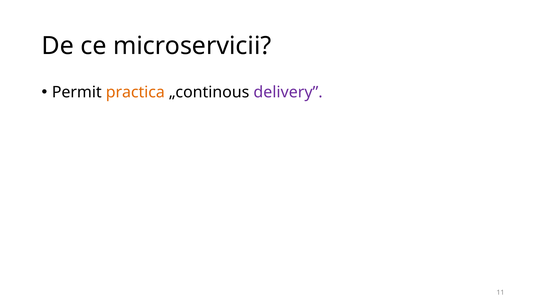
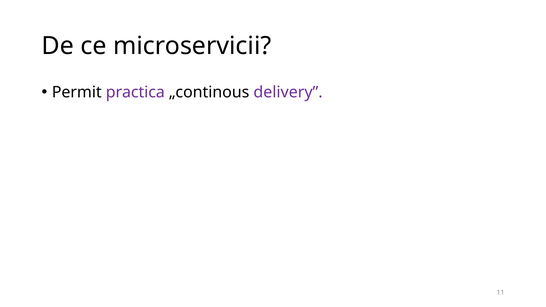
practica colour: orange -> purple (135, 92)
